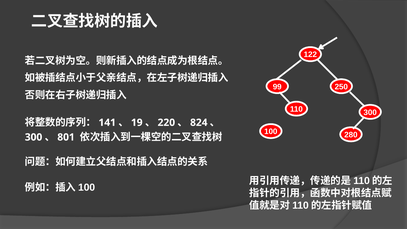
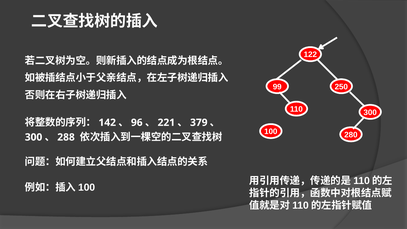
141: 141 -> 142 (107, 123)
19: 19 -> 96 (137, 123)
220: 220 -> 221 (166, 123)
824: 824 -> 379 (199, 123)
801: 801 -> 288 (66, 137)
